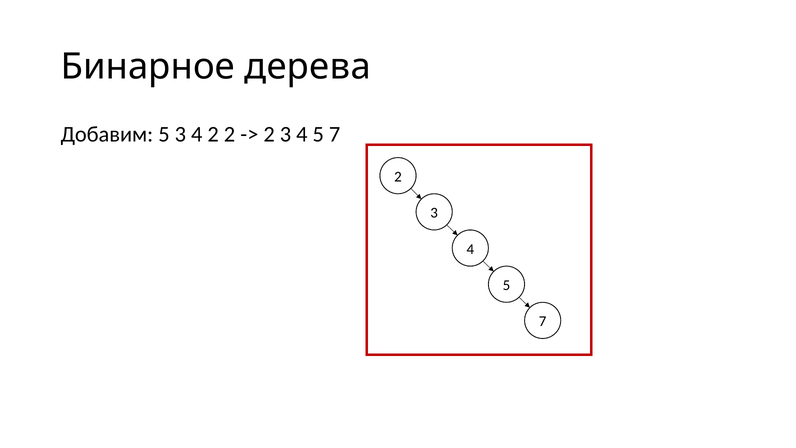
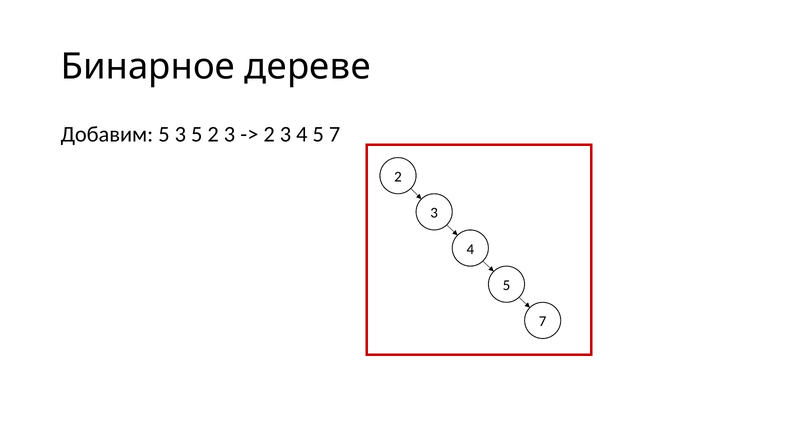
дерева: дерева -> дереве (308, 67)
5 3 4: 4 -> 5 (197, 134)
2: 2 -> 3 (230, 134)
